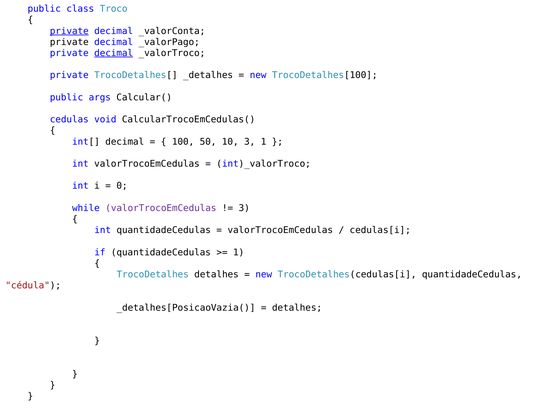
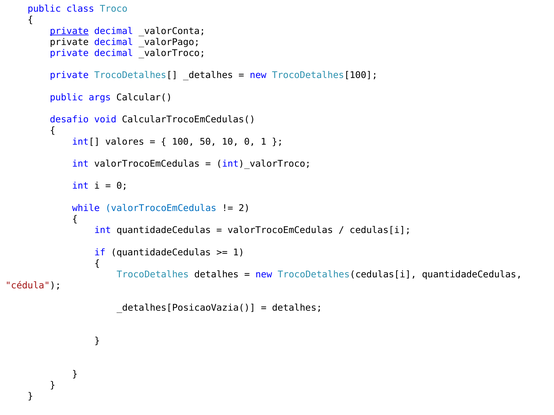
decimal underline: present -> none (114, 53)
cedulas: cedulas -> desafio (69, 120)
int[ decimal: decimal -> valores (125, 142)
10 3: 3 -> 0 (250, 142)
valorTrocoEmCedulas colour: purple -> blue (161, 208)
3: 3 -> 2 (244, 208)
